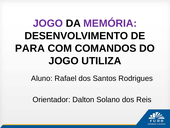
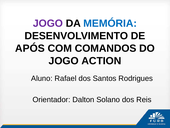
MEMÓRIA colour: purple -> blue (110, 23)
PARA: PARA -> APÓS (30, 48)
UTILIZA: UTILIZA -> ACTION (101, 61)
